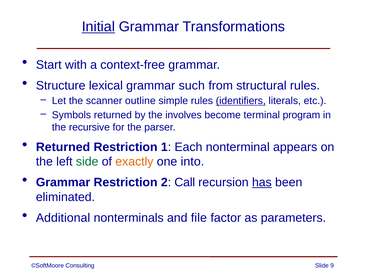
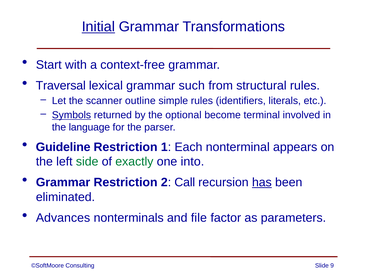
Structure: Structure -> Traversal (61, 86)
identifiers underline: present -> none (241, 101)
Symbols underline: none -> present (71, 115)
involves: involves -> optional (183, 115)
program: program -> involved (301, 115)
recursive: recursive -> language (89, 127)
Returned: Returned -> Guideline (63, 147)
exactly colour: orange -> green (134, 162)
Additional: Additional -> Advances (63, 218)
